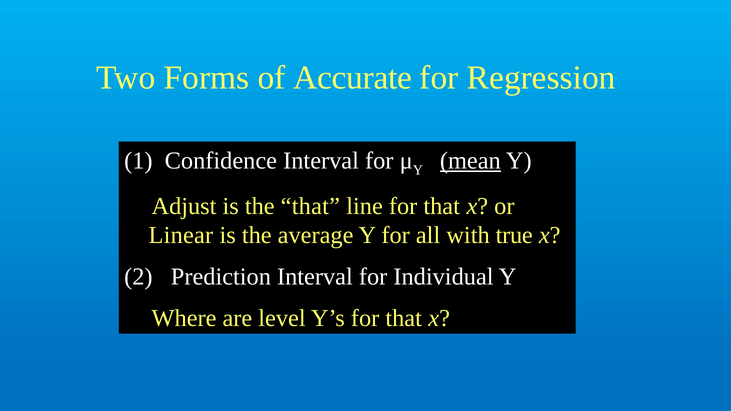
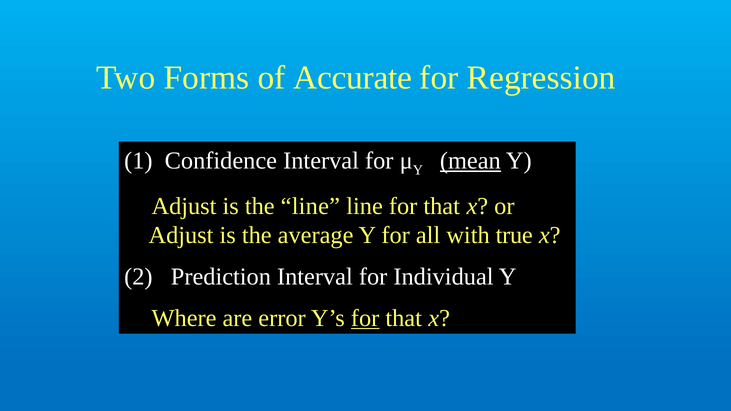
the that: that -> line (310, 206)
Linear: Linear -> Adjust (181, 235)
level: level -> error (282, 318)
for underline: none -> present (365, 318)
